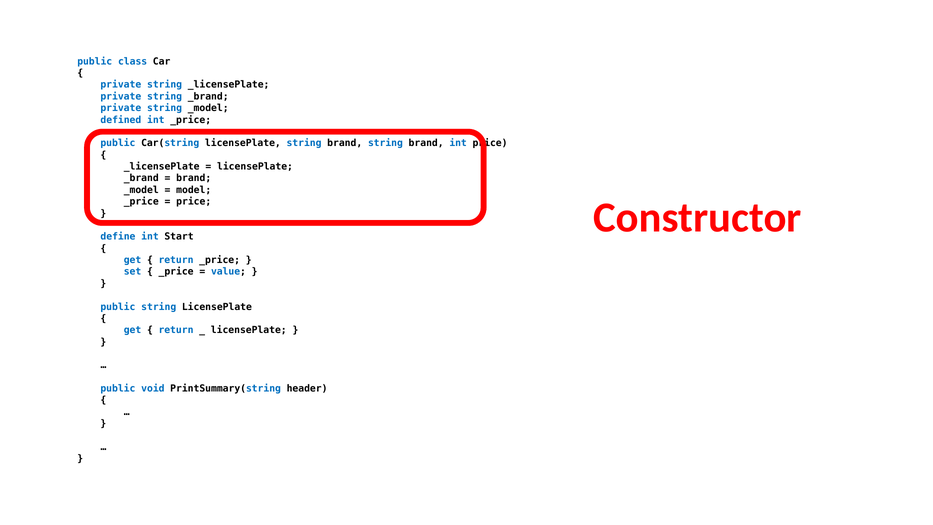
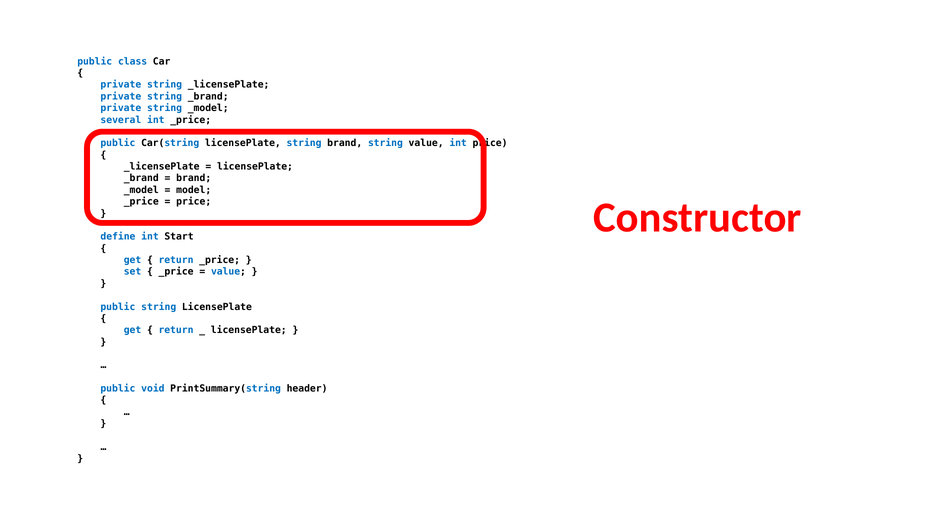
defined: defined -> several (121, 120)
brand string brand: brand -> value (426, 143)
